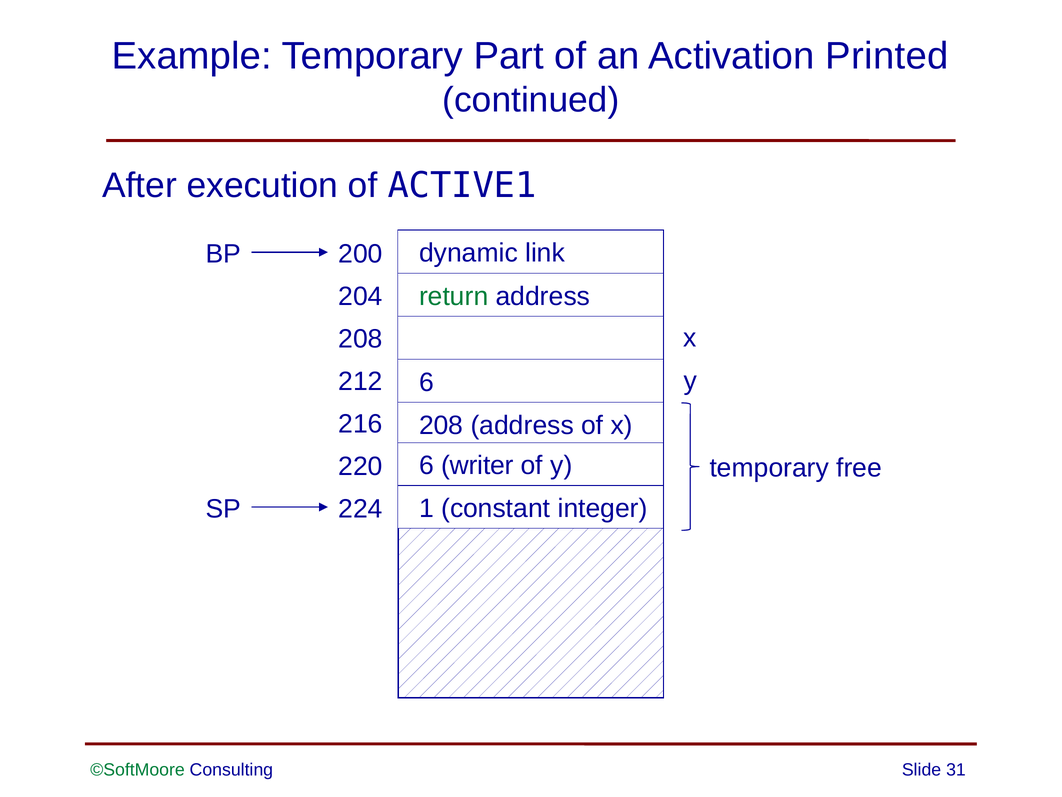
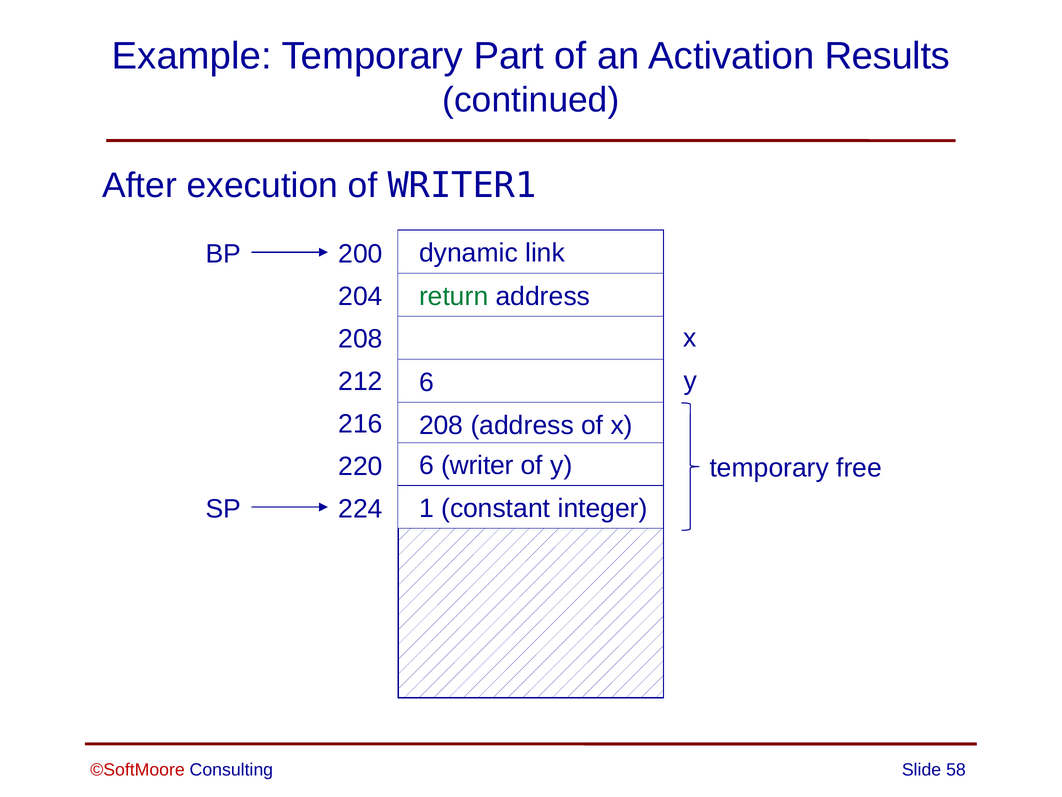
Printed: Printed -> Results (887, 56)
ACTIVE1: ACTIVE1 -> WRITER1 (462, 185)
©SoftMoore colour: green -> red (138, 769)
31: 31 -> 58 (956, 769)
